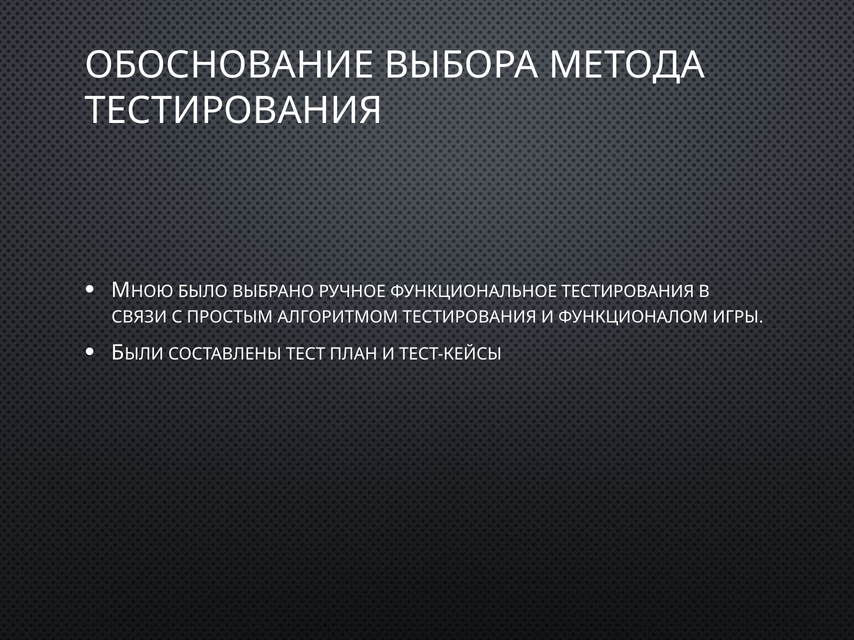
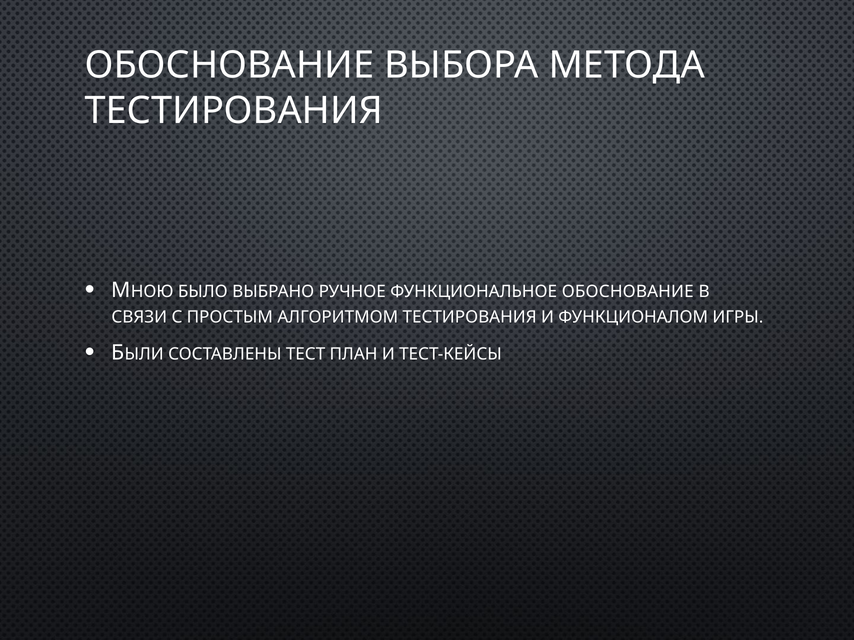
ФУНКЦИОНАЛЬНОЕ ТЕСТИРОВАНИЯ: ТЕСТИРОВАНИЯ -> ОБОСНОВАНИЕ (628, 292)
